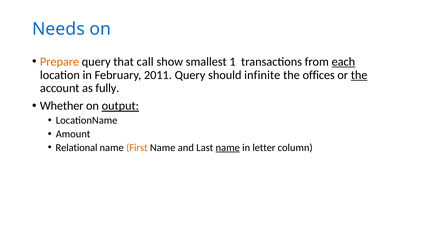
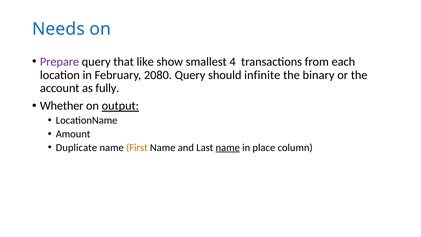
Prepare colour: orange -> purple (60, 62)
call: call -> like (145, 62)
1: 1 -> 4 (233, 62)
each underline: present -> none (343, 62)
2011: 2011 -> 2080 (158, 75)
offices: offices -> binary (319, 75)
the underline: present -> none (359, 75)
Relational: Relational -> Duplicate (76, 147)
letter: letter -> place (264, 147)
